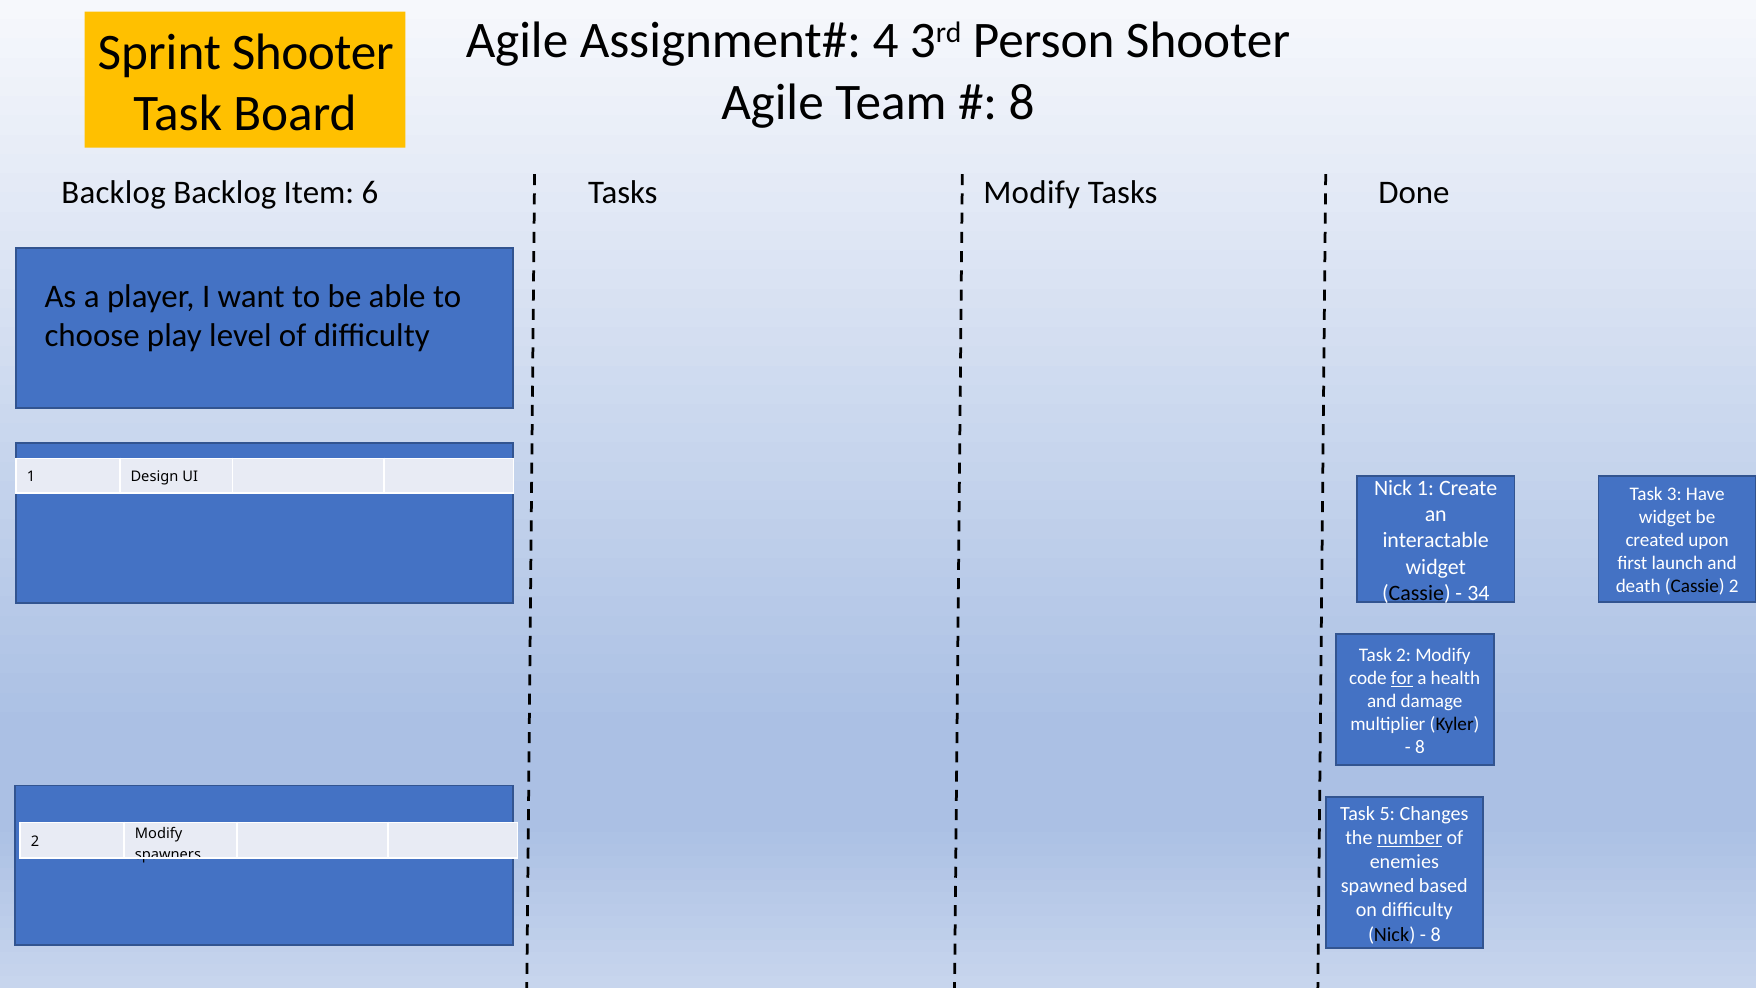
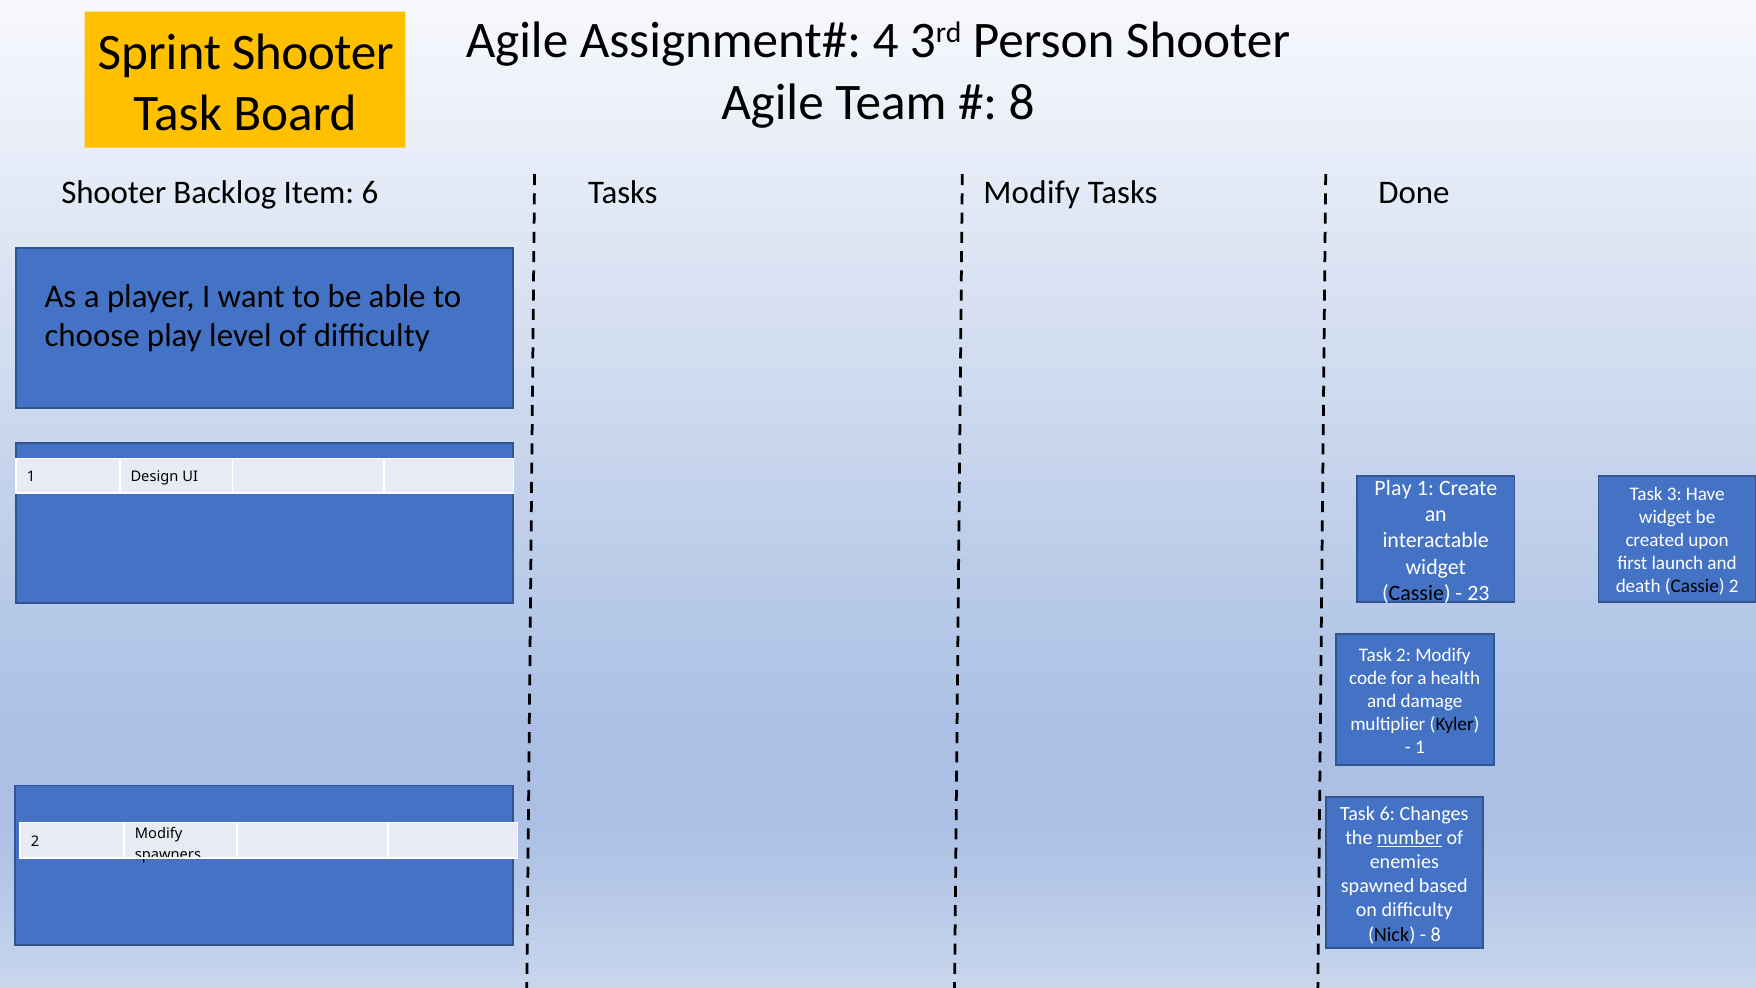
Backlog: Backlog -> Shooter (114, 193)
Nick: Nick -> Play (1393, 488)
34: 34 -> 23 (1478, 593)
for underline: present -> none (1402, 678)
8: 8 -> 1 (1420, 747)
Task 5: 5 -> 6 (1387, 813)
